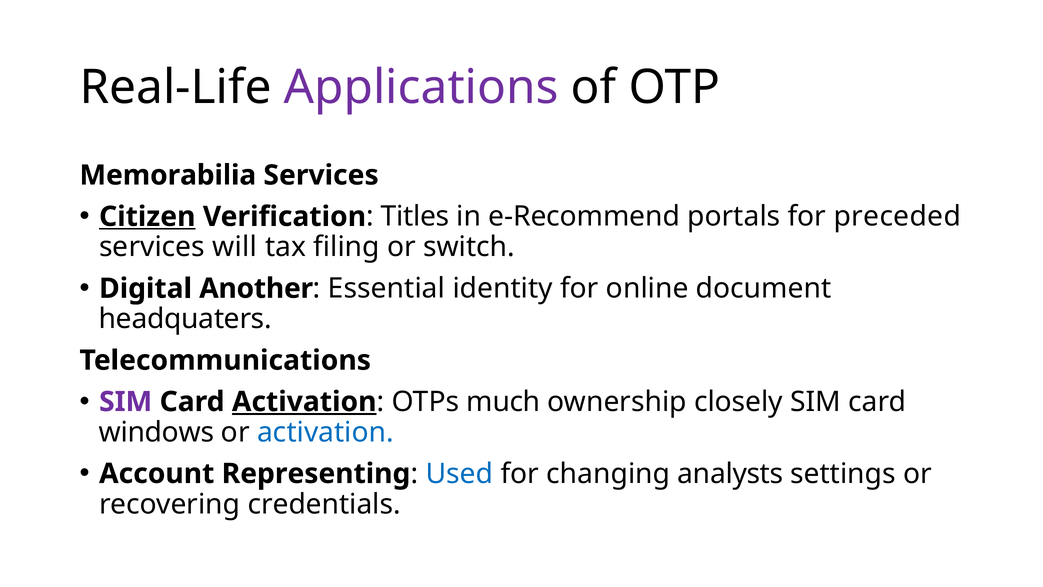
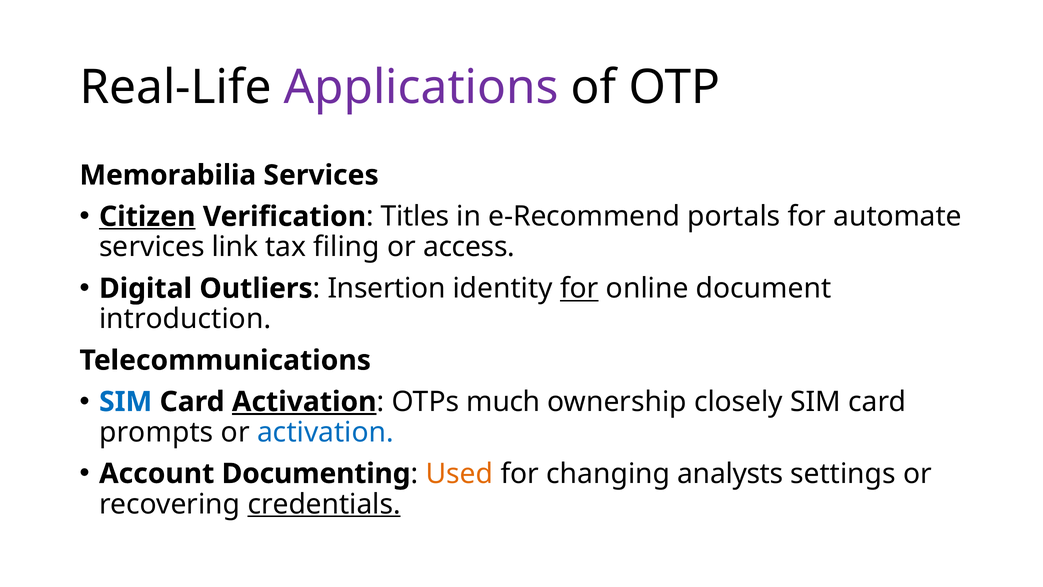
preceded: preceded -> automate (898, 217)
will: will -> link (235, 247)
switch: switch -> access (469, 247)
Another: Another -> Outliers (256, 288)
Essential: Essential -> Insertion (387, 288)
for underline: none -> present (579, 288)
headquaters: headquaters -> introduction (185, 319)
SIM colour: purple -> blue (126, 402)
windows: windows -> prompts (156, 432)
Representing: Representing -> Documenting (316, 473)
Used colour: blue -> orange (459, 473)
credentials underline: none -> present (324, 504)
